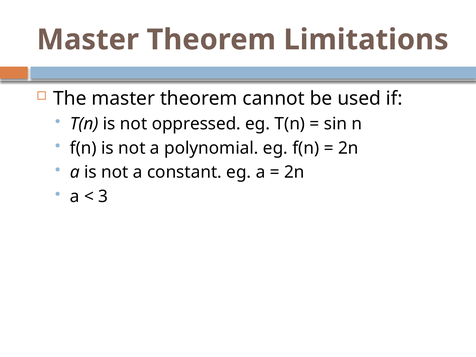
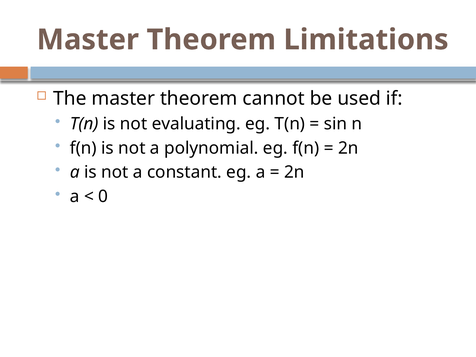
oppressed: oppressed -> evaluating (196, 124)
3: 3 -> 0 (103, 197)
